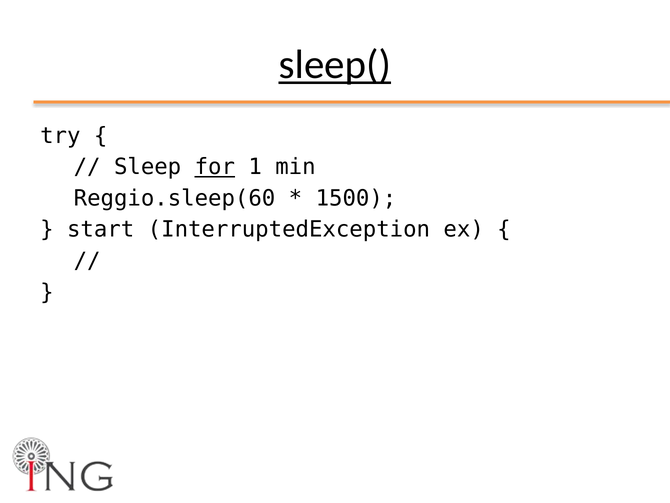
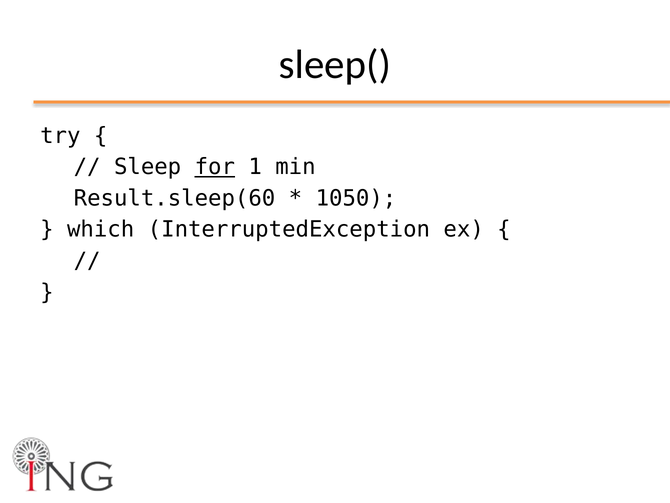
sleep( underline: present -> none (335, 65)
Reggio.sleep(60: Reggio.sleep(60 -> Result.sleep(60 (174, 198)
1500: 1500 -> 1050 (356, 198)
start: start -> which (101, 229)
